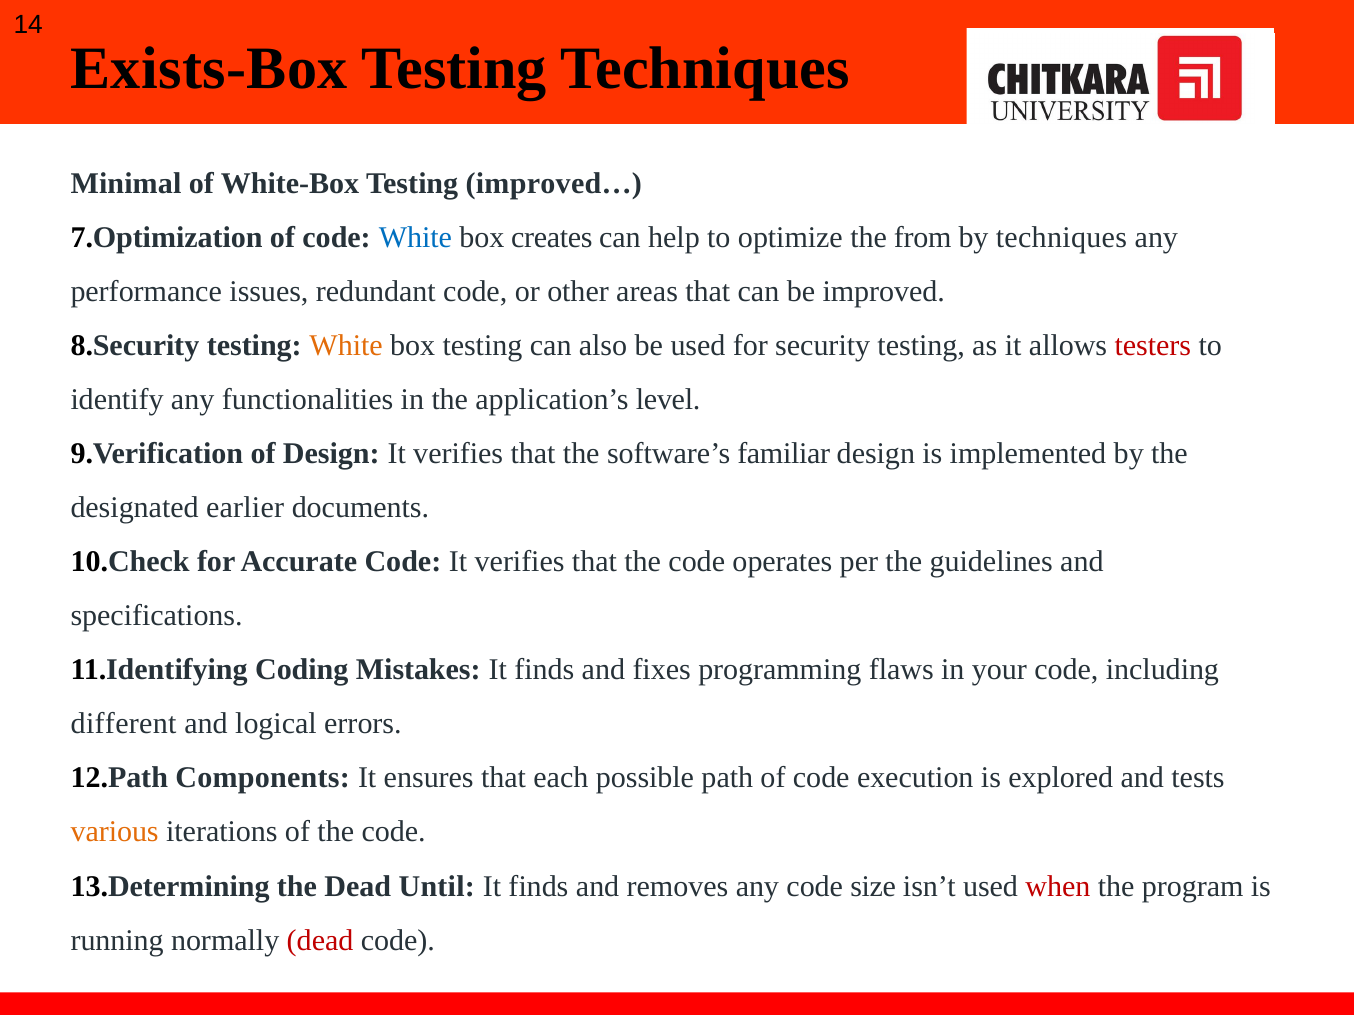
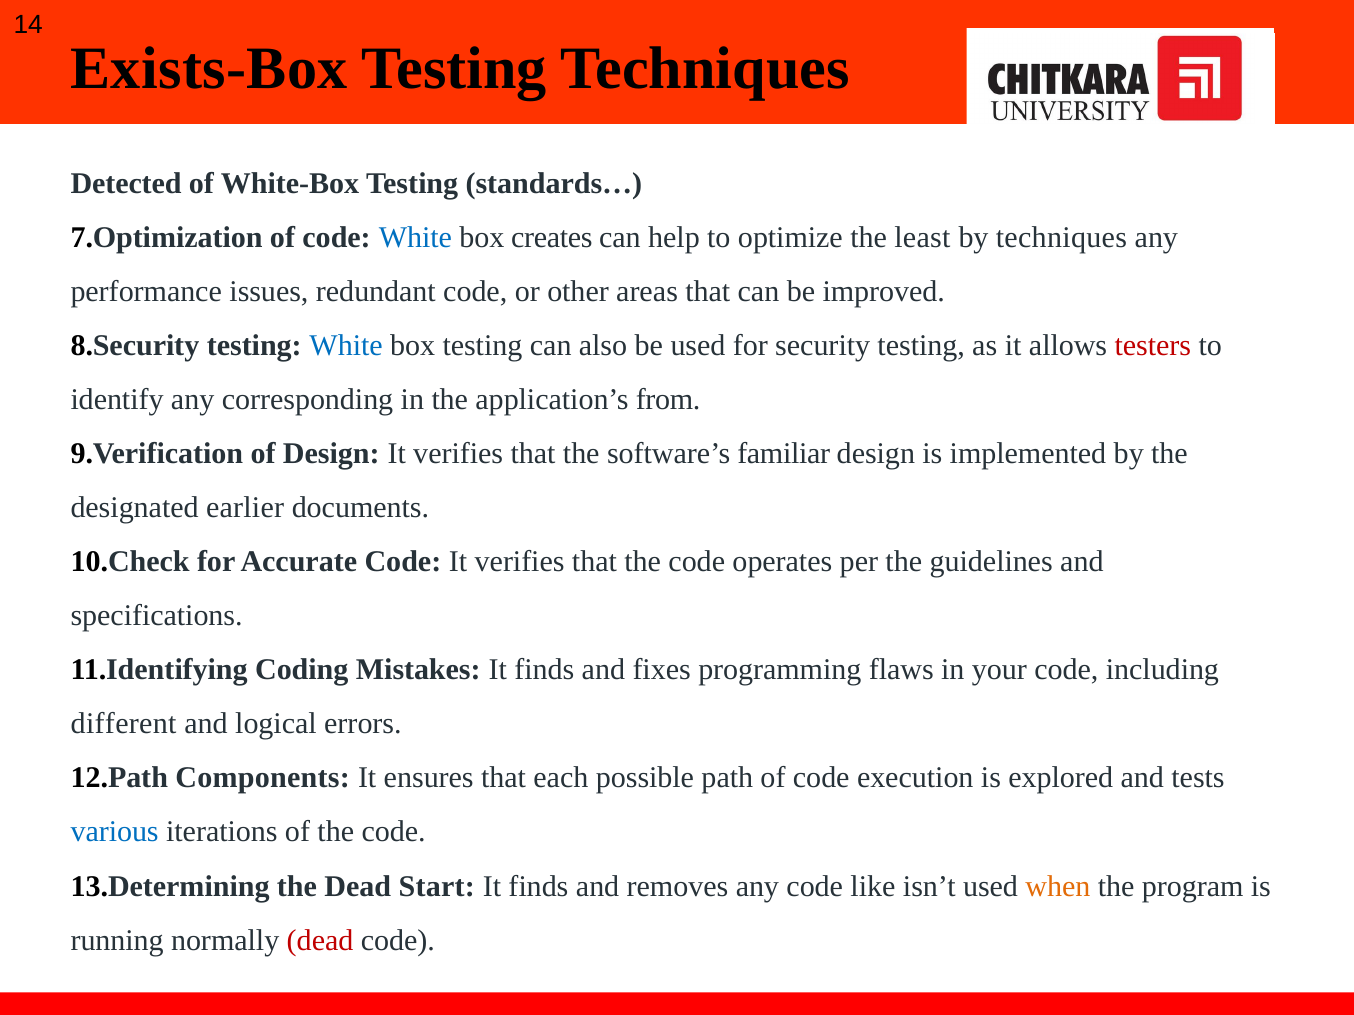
Minimal: Minimal -> Detected (126, 183)
improved…: improved… -> standards… (554, 183)
from: from -> least (922, 237)
White colour: orange -> blue (346, 346)
functionalities: functionalities -> corresponding (308, 400)
level: level -> from (668, 400)
various colour: orange -> blue (115, 832)
Until: Until -> Start (437, 887)
size: size -> like (873, 887)
when colour: red -> orange (1058, 887)
